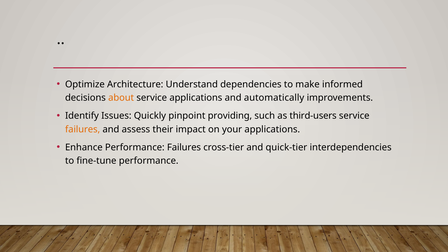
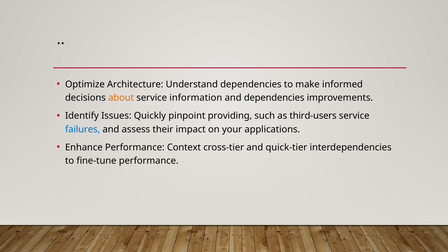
service applications: applications -> information (196, 98)
and automatically: automatically -> dependencies (274, 98)
failures colour: orange -> blue (83, 129)
Performance Failures: Failures -> Context (184, 147)
